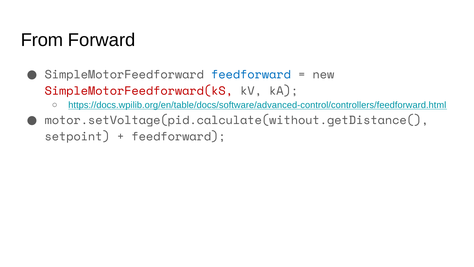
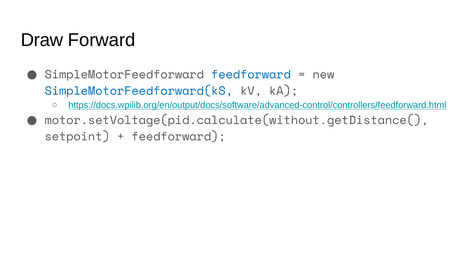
From: From -> Draw (42, 40)
SimpleMotorFeedforward(kS colour: red -> blue (139, 91)
https://docs.wpilib.org/en/table/docs/software/advanced-control/controllers/feedforward.html: https://docs.wpilib.org/en/table/docs/software/advanced-control/controllers/feedforward.html -> https://docs.wpilib.org/en/output/docs/software/advanced-control/controllers/feedforward.html (257, 105)
